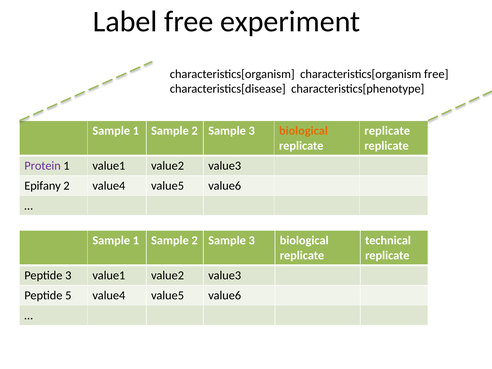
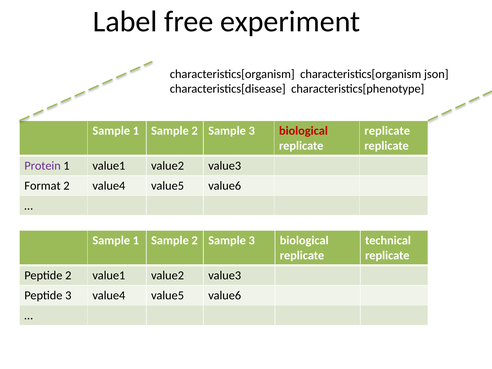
characteristics[organism free: free -> json (436, 74)
biological colour: orange -> red (303, 131)
Epifany: Epifany -> Format (43, 186)
Peptide 3: 3 -> 2 (68, 275)
Peptide 5: 5 -> 3 (68, 295)
